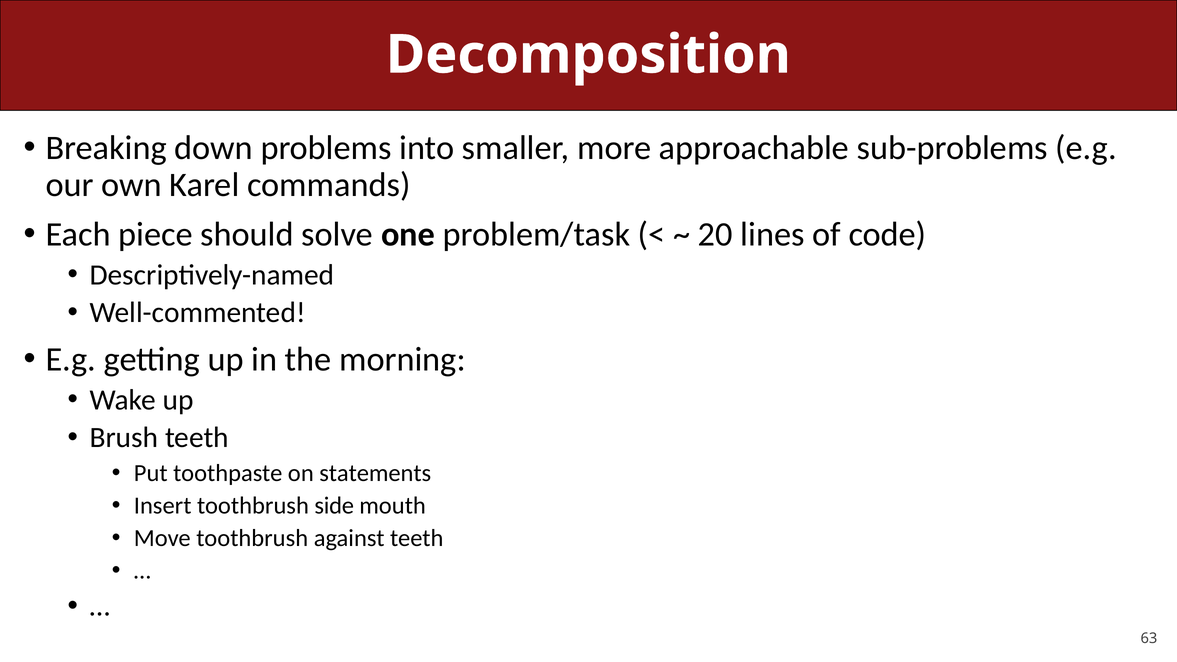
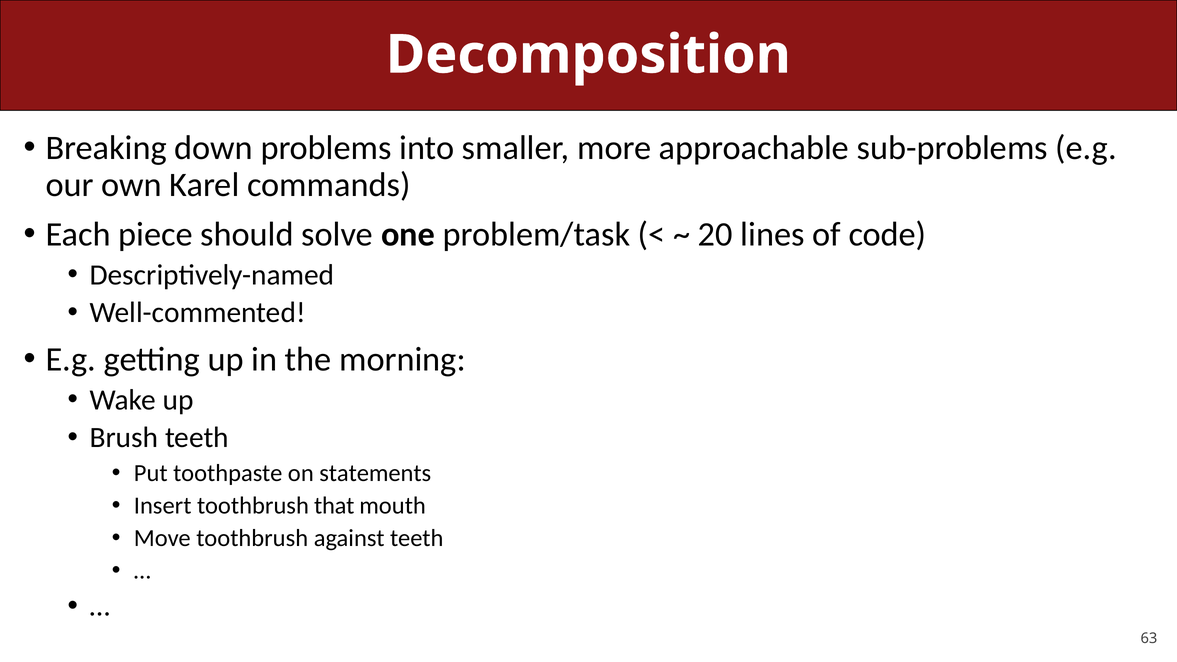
side: side -> that (334, 506)
